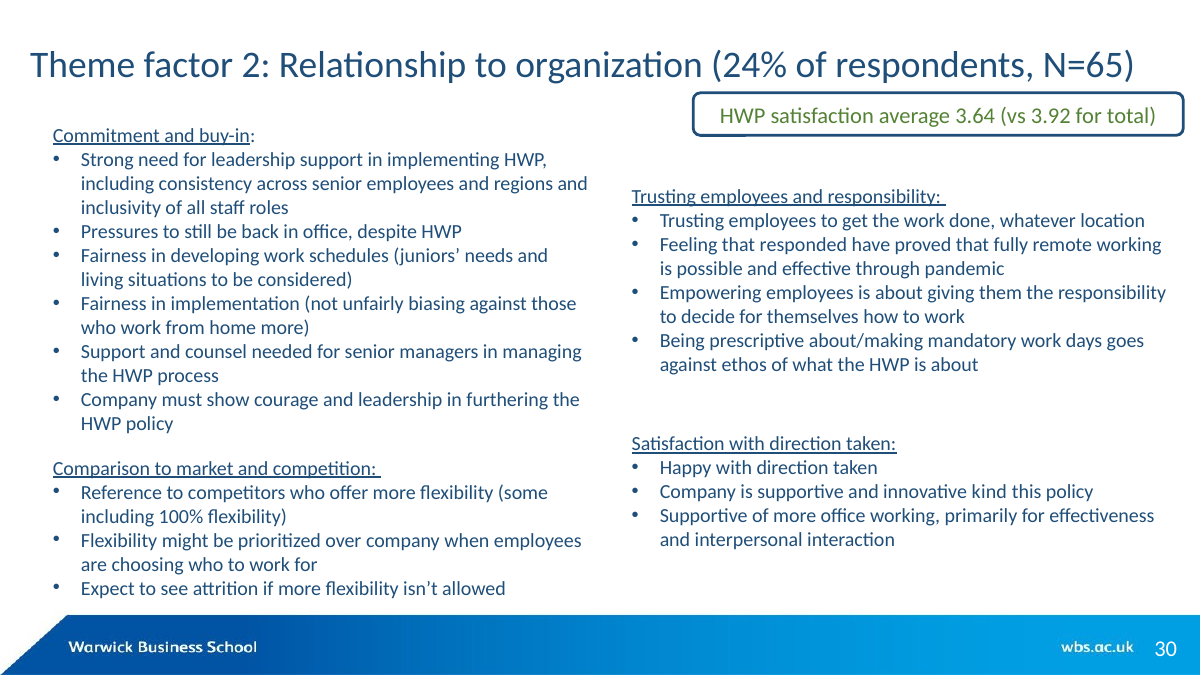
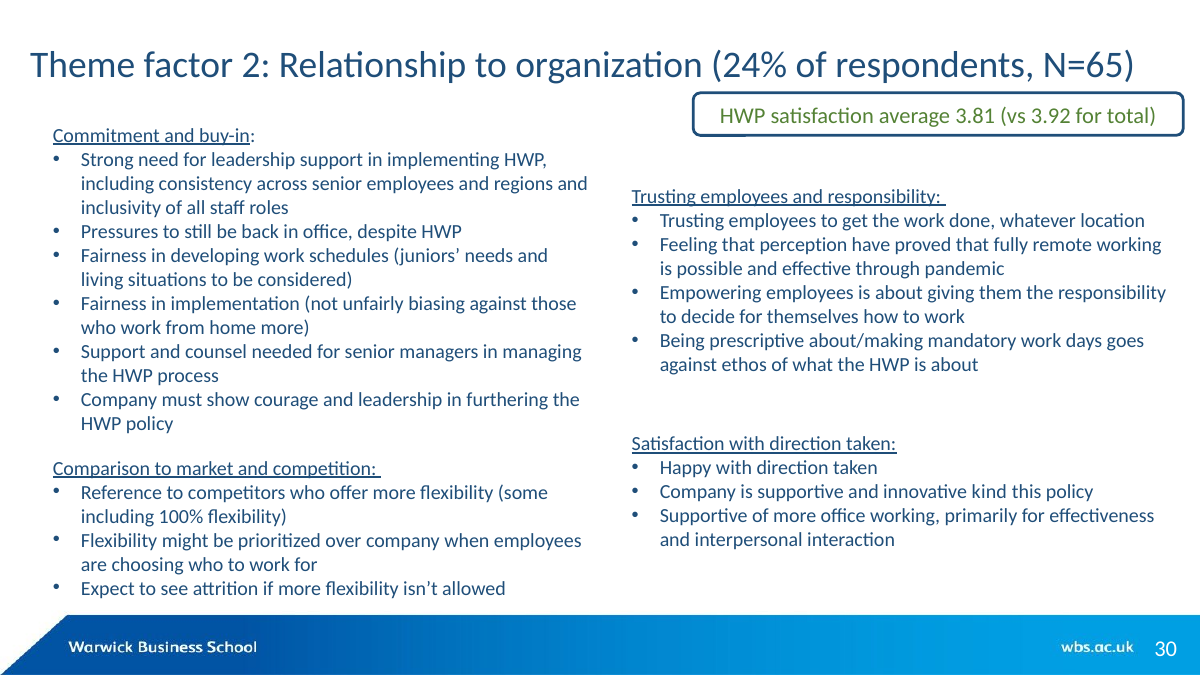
3.64: 3.64 -> 3.81 (975, 116)
responded: responded -> perception (803, 245)
